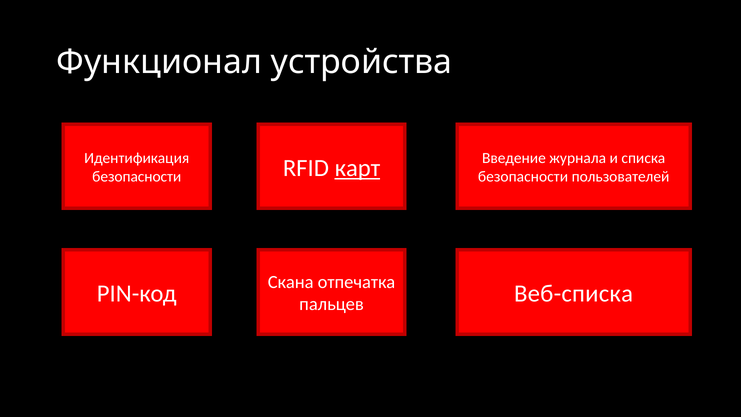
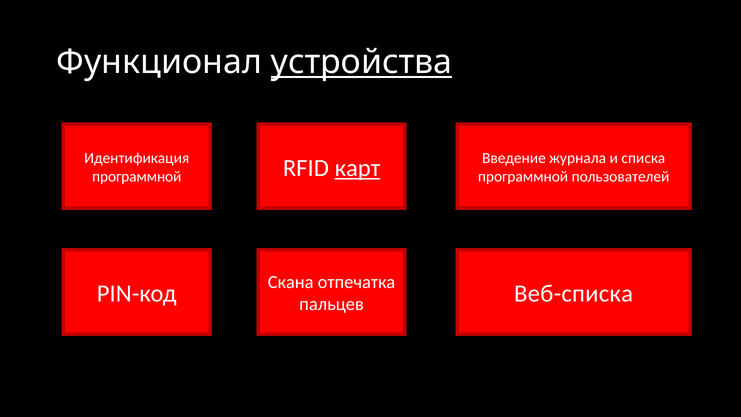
устройства underline: none -> present (362, 62)
безопасности: безопасности -> программной (137, 177)
безопасности: безопасности -> программной (523, 177)
